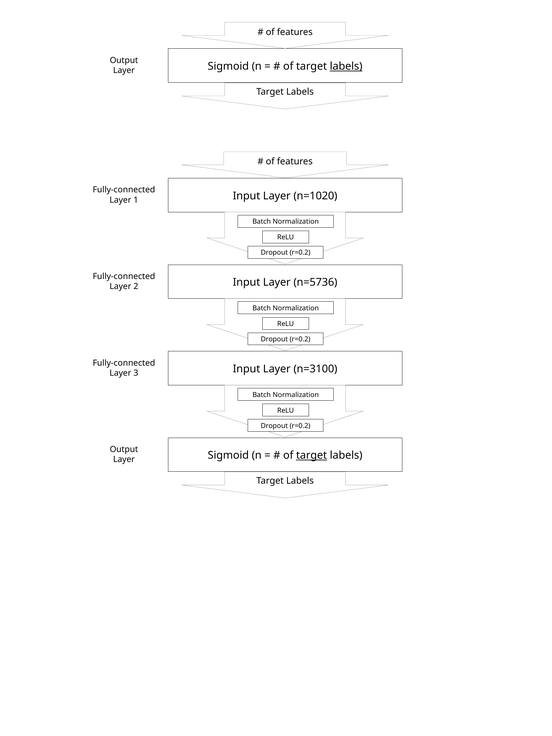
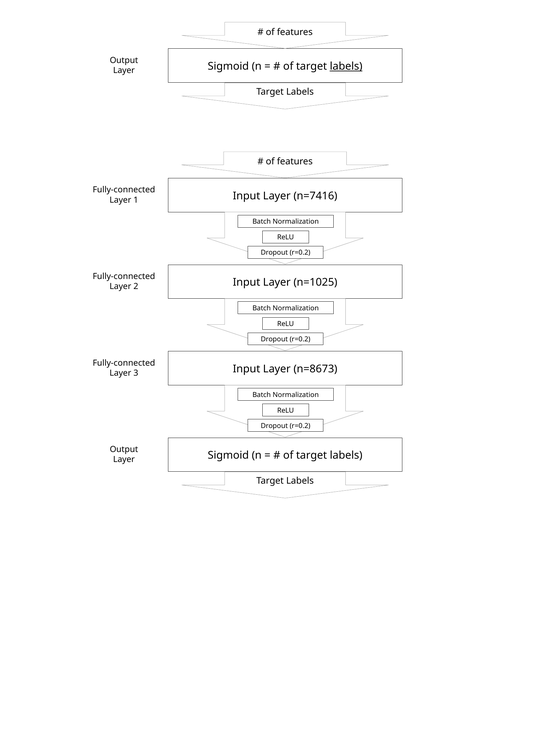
n=1020: n=1020 -> n=7416 (315, 196)
n=5736: n=5736 -> n=1025 (315, 282)
n=3100: n=3100 -> n=8673 (315, 369)
target underline: present -> none (312, 455)
